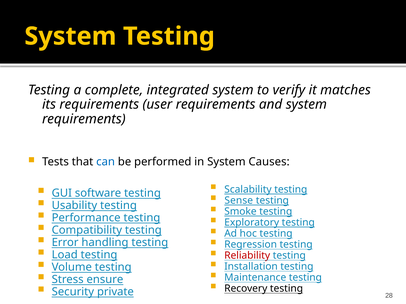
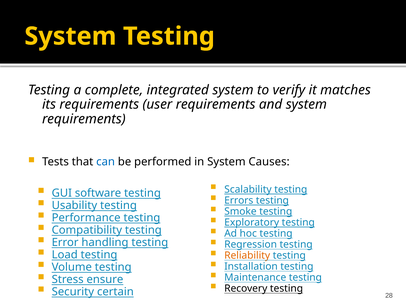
Sense: Sense -> Errors (239, 201)
Reliability colour: red -> orange (247, 256)
private: private -> certain (115, 292)
